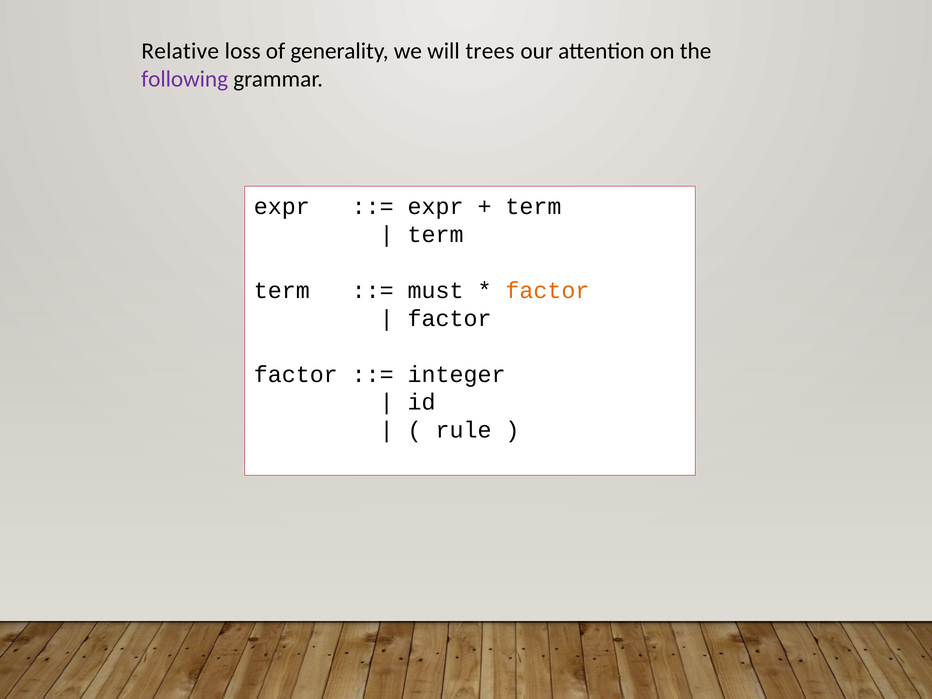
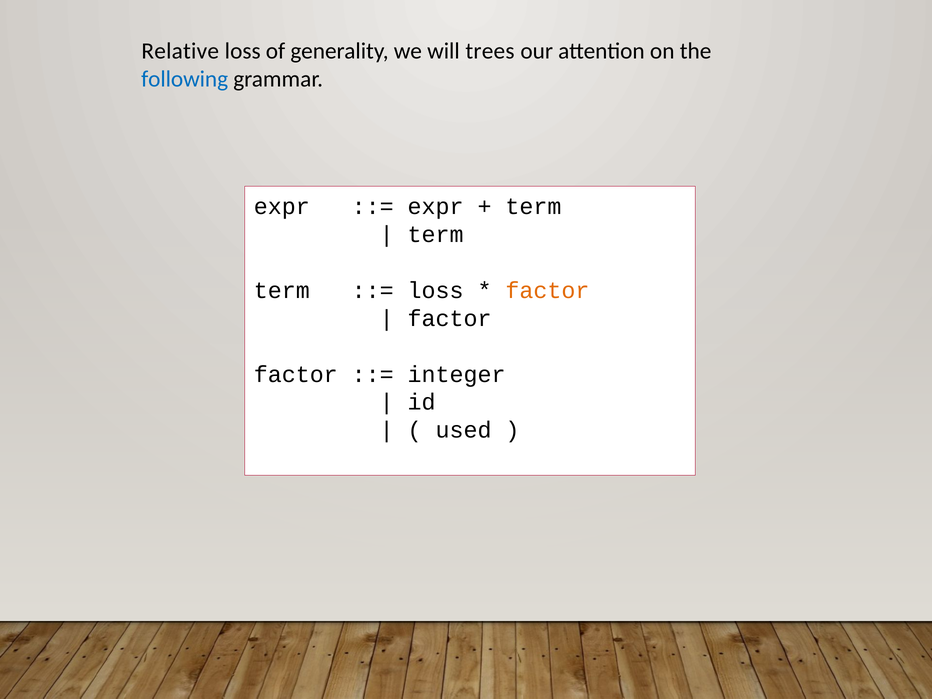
following colour: purple -> blue (185, 79)
must: must -> loss (436, 290)
rule: rule -> used (464, 430)
